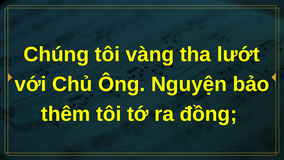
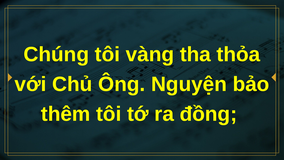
lướt: lướt -> thỏa (238, 54)
